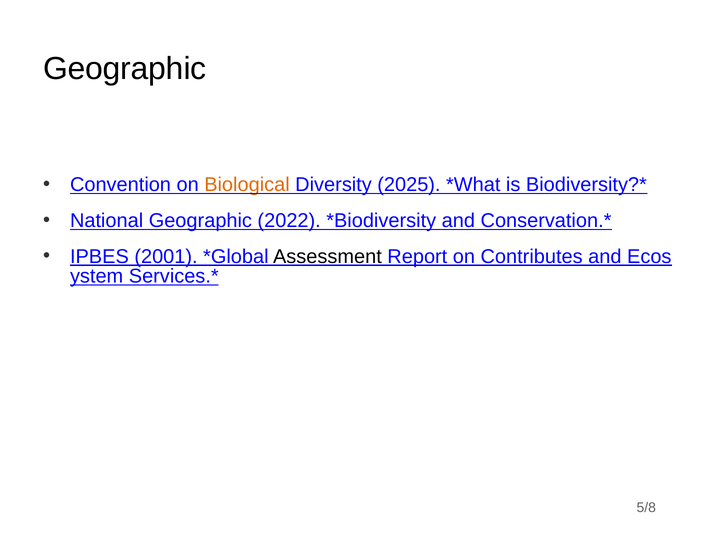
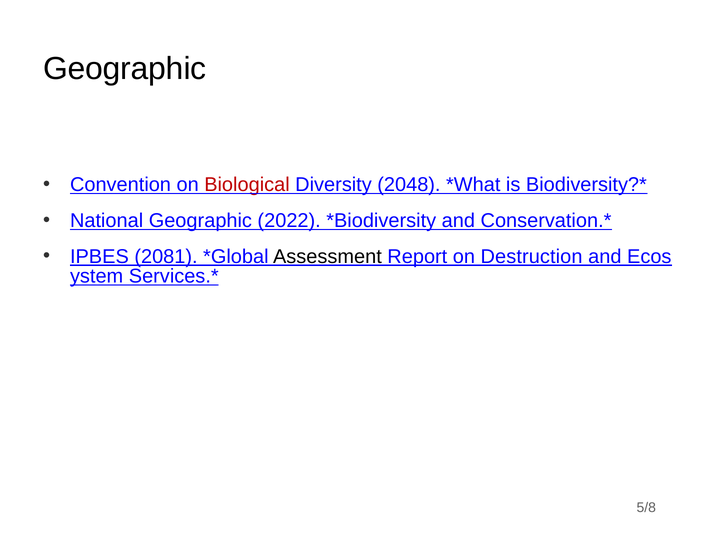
Biological colour: orange -> red (247, 185)
2025: 2025 -> 2048 (409, 185)
2001: 2001 -> 2081 (166, 257)
Contributes: Contributes -> Destruction (532, 257)
